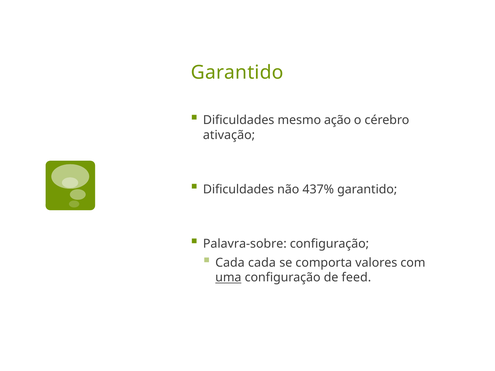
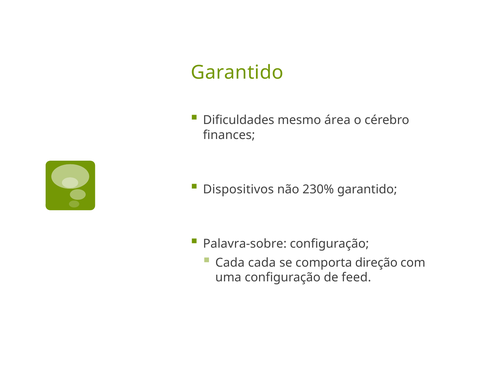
ação: ação -> área (337, 120)
ativação: ativação -> finances (229, 135)
Dificuldades: Dificuldades -> Dispositivos (238, 189)
437%: 437% -> 230% (318, 189)
valores: valores -> direção (376, 263)
uma underline: present -> none (228, 278)
